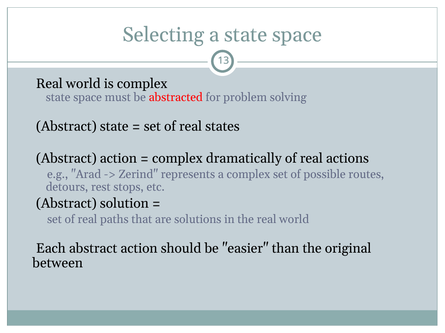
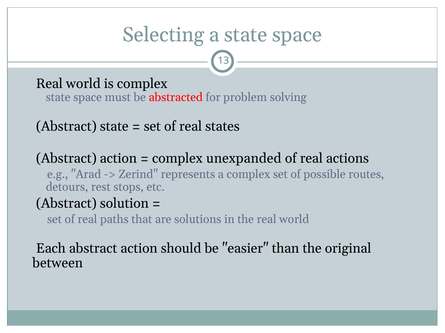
dramatically: dramatically -> unexpanded (244, 159)
